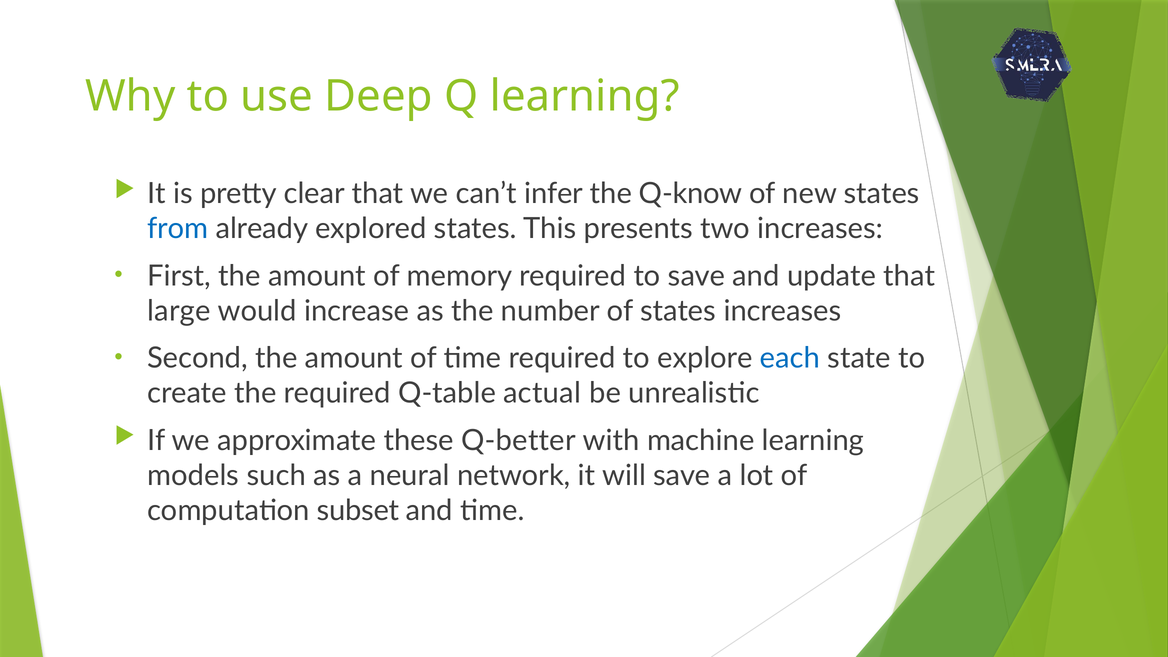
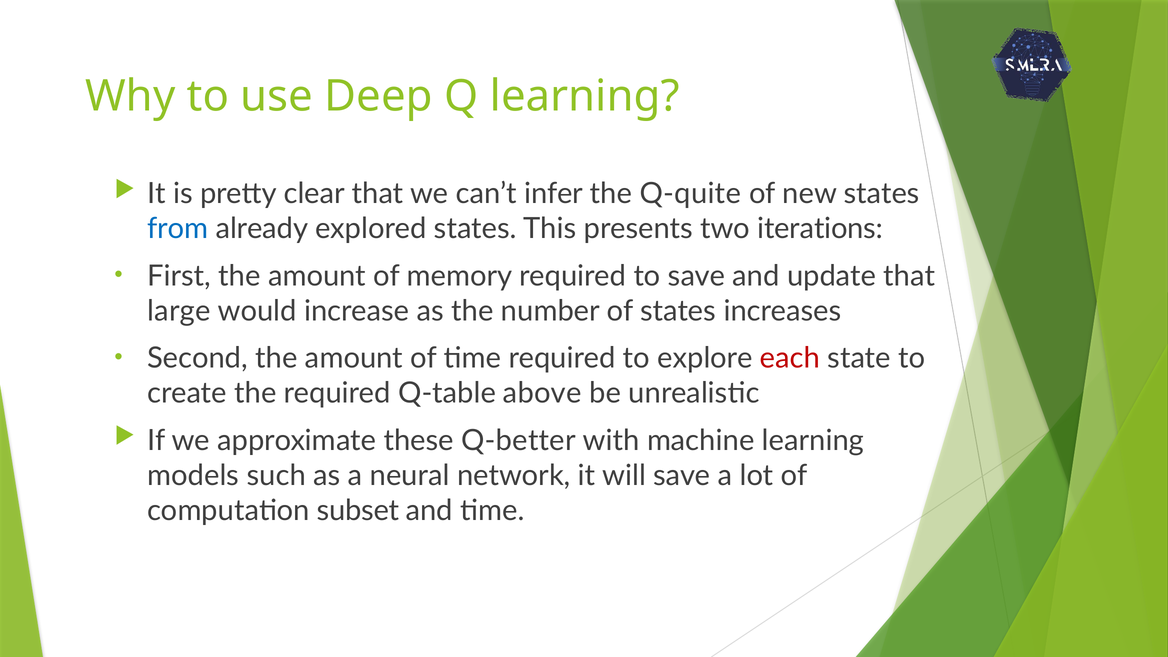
Q-know: Q-know -> Q-quite (690, 194)
two increases: increases -> iterations (820, 229)
each colour: blue -> red (790, 358)
actual: actual -> above (542, 393)
